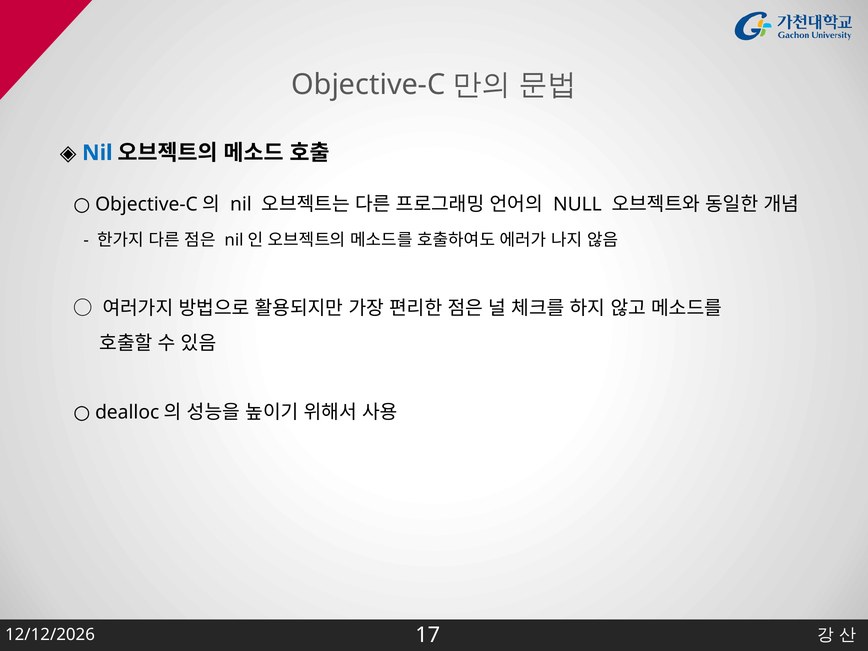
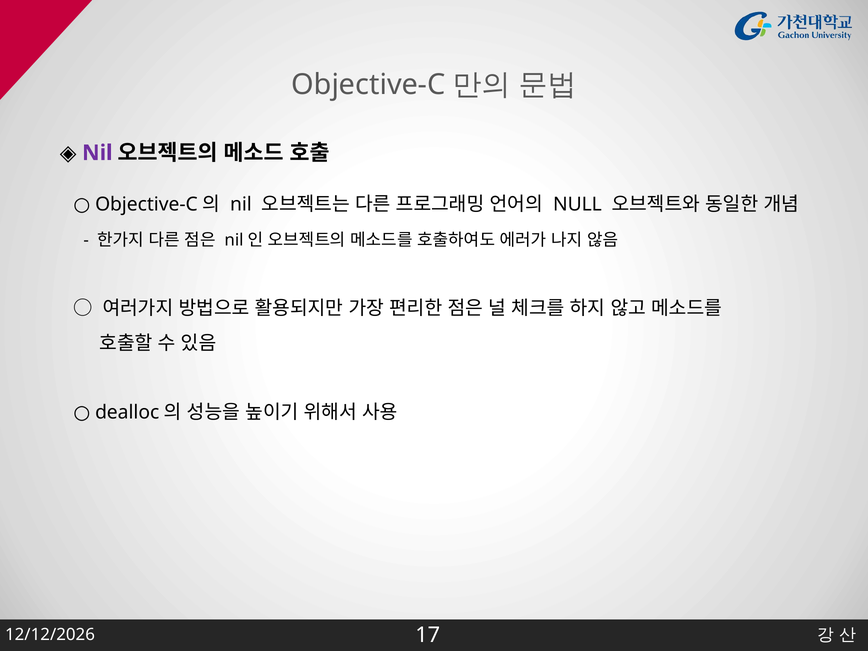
Nil colour: blue -> purple (97, 153)
